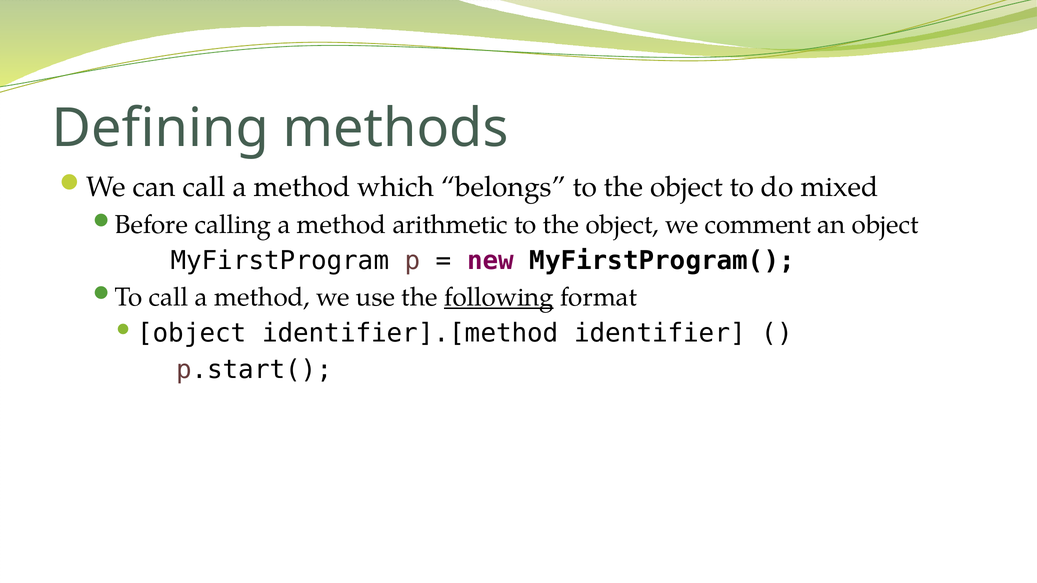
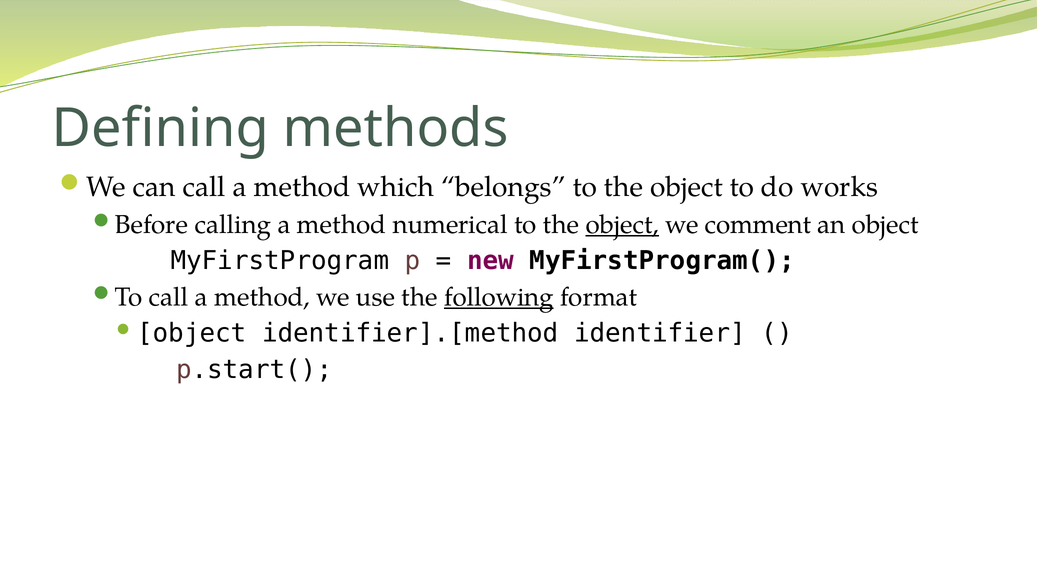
mixed: mixed -> works (839, 187)
arithmetic: arithmetic -> numerical (450, 225)
object underline: none -> present (622, 225)
